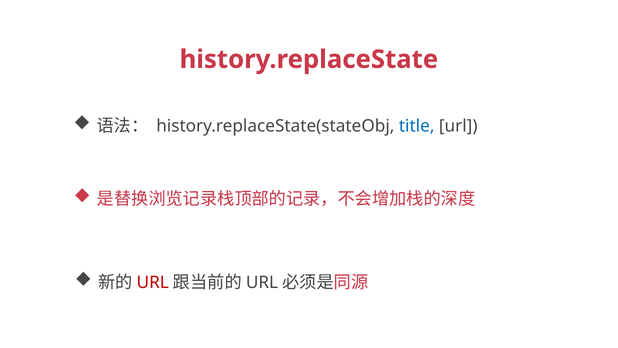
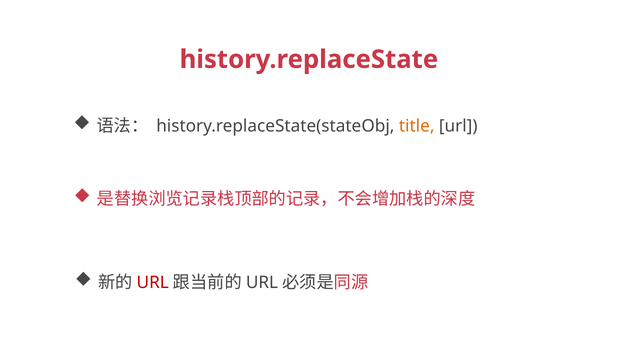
title colour: blue -> orange (417, 126)
